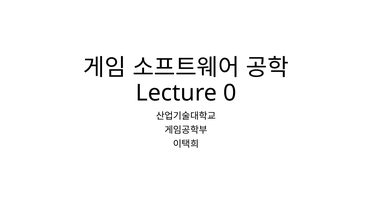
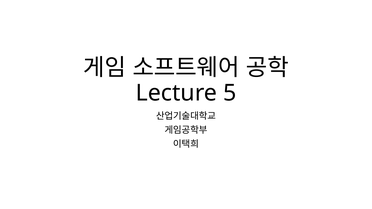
0: 0 -> 5 (230, 93)
